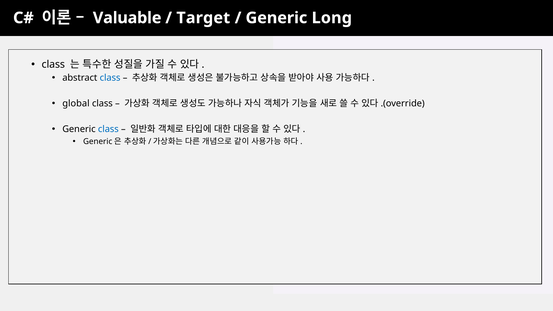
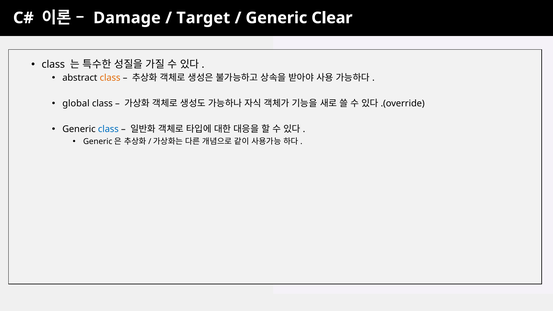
Valuable: Valuable -> Damage (127, 18)
Long: Long -> Clear (332, 18)
class colour: blue -> orange (110, 78)
